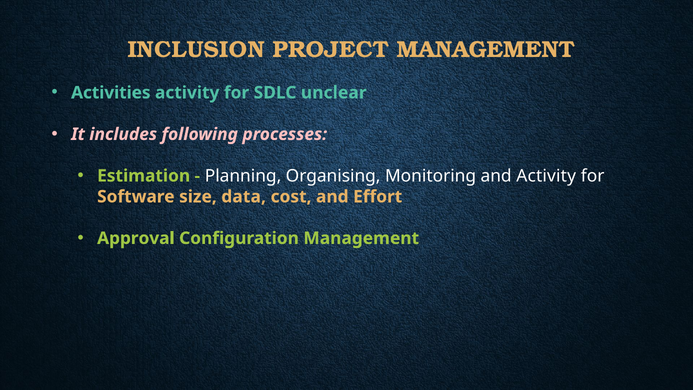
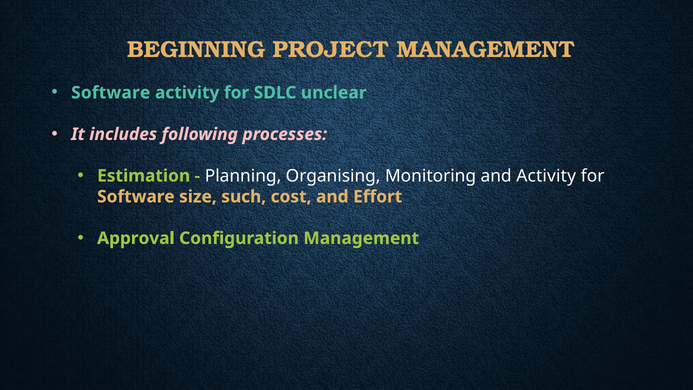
INCLUSION: INCLUSION -> BEGINNING (196, 49)
Activities: Activities -> Software (111, 93)
data: data -> such (244, 197)
